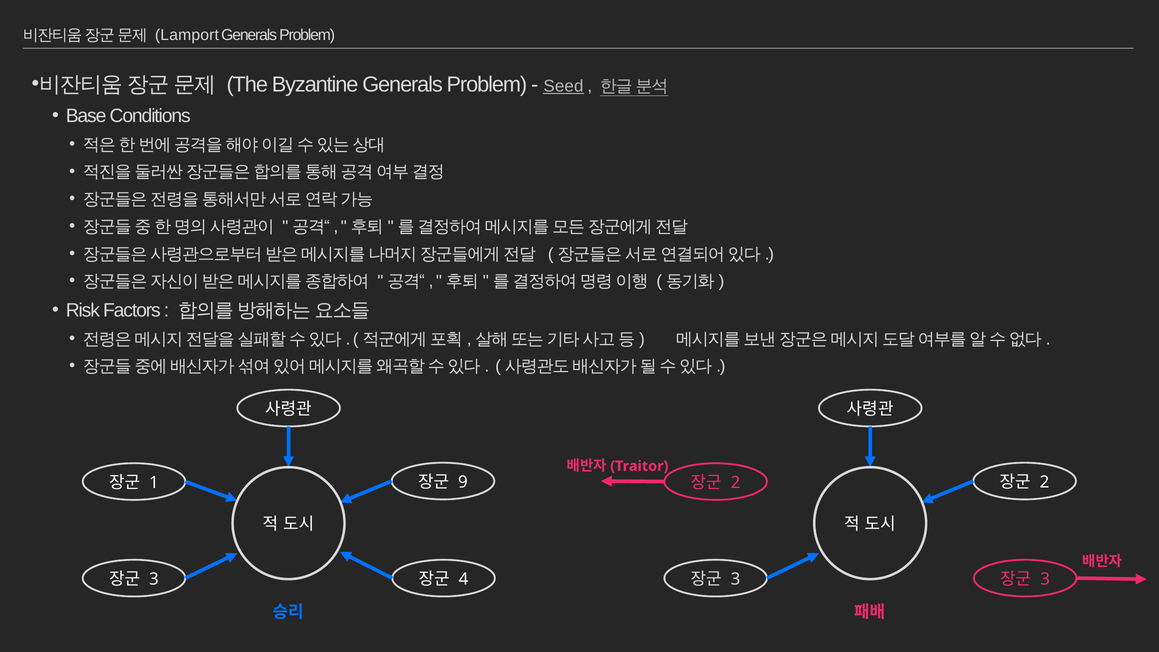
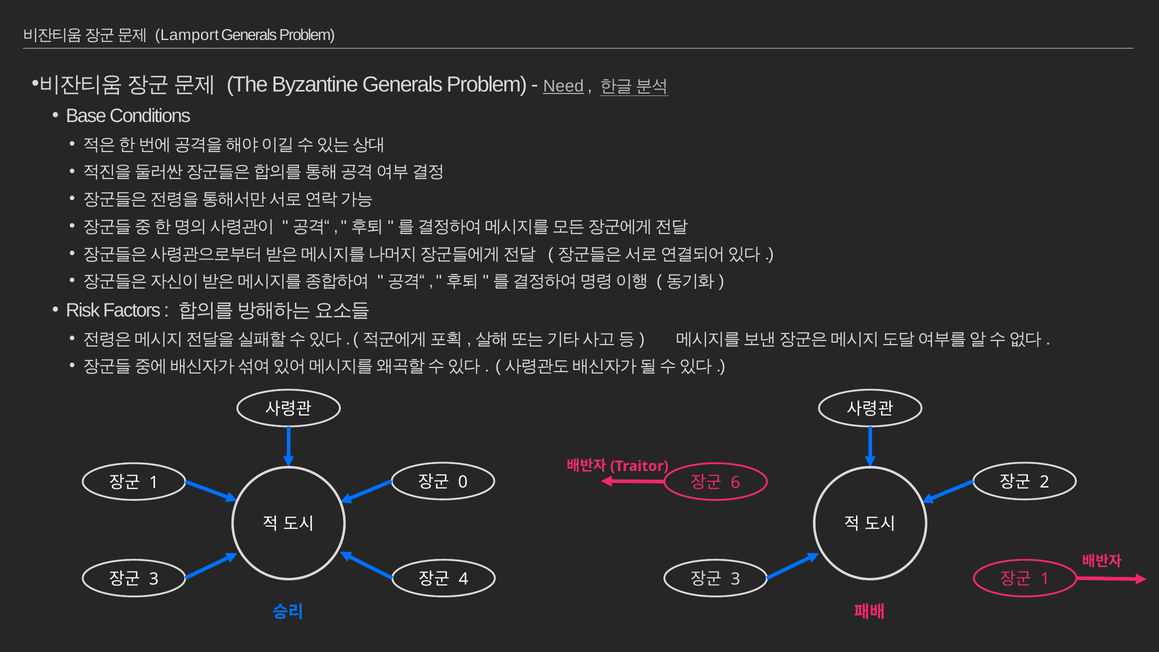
Seed: Seed -> Need (563, 86)
9: 9 -> 0 (463, 482)
2: 2 -> 6 (736, 483)
3: 3 -> 1 (1045, 579)
